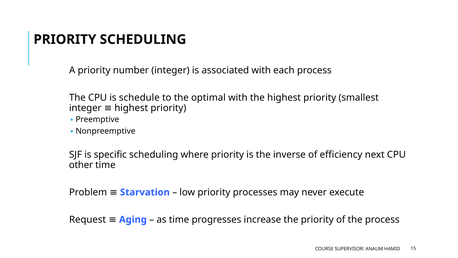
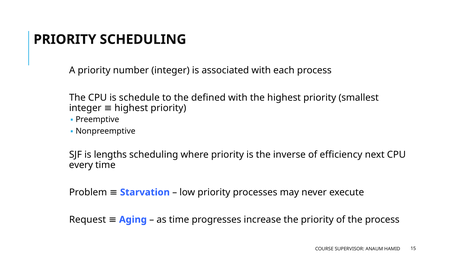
optimal: optimal -> defined (208, 97)
specific: specific -> lengths (110, 154)
other: other -> every (81, 165)
